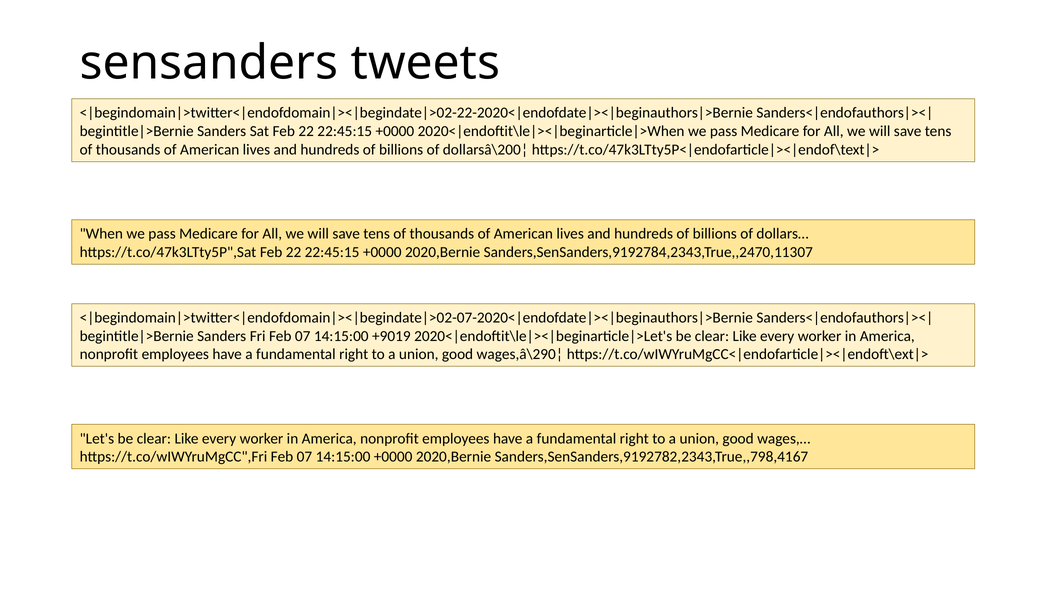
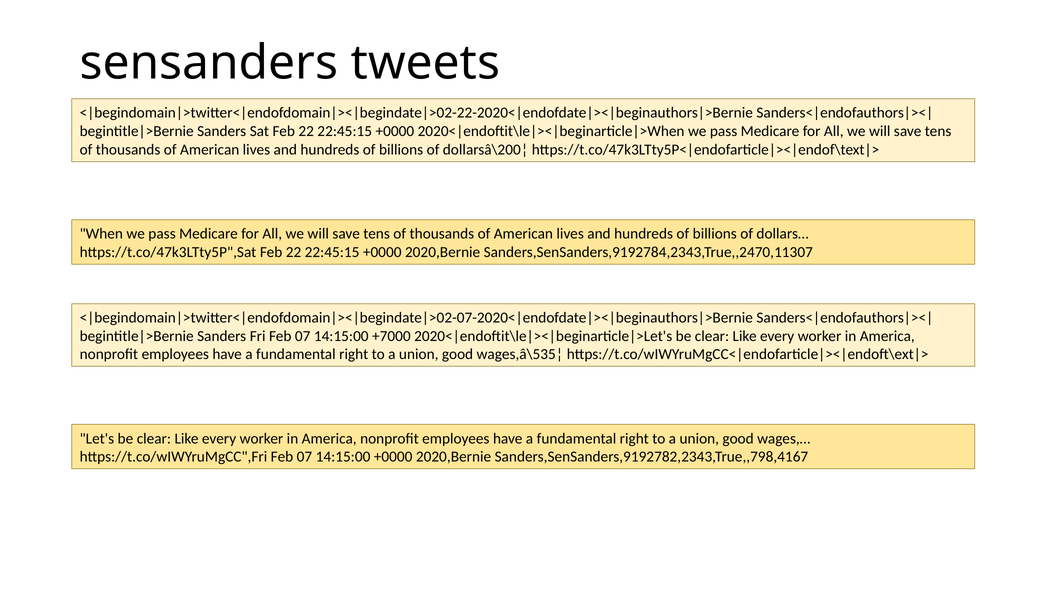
+9019: +9019 -> +7000 (391, 336)
wages,â\290¦: wages,â\290¦ -> wages,â\535¦ (520, 354)
